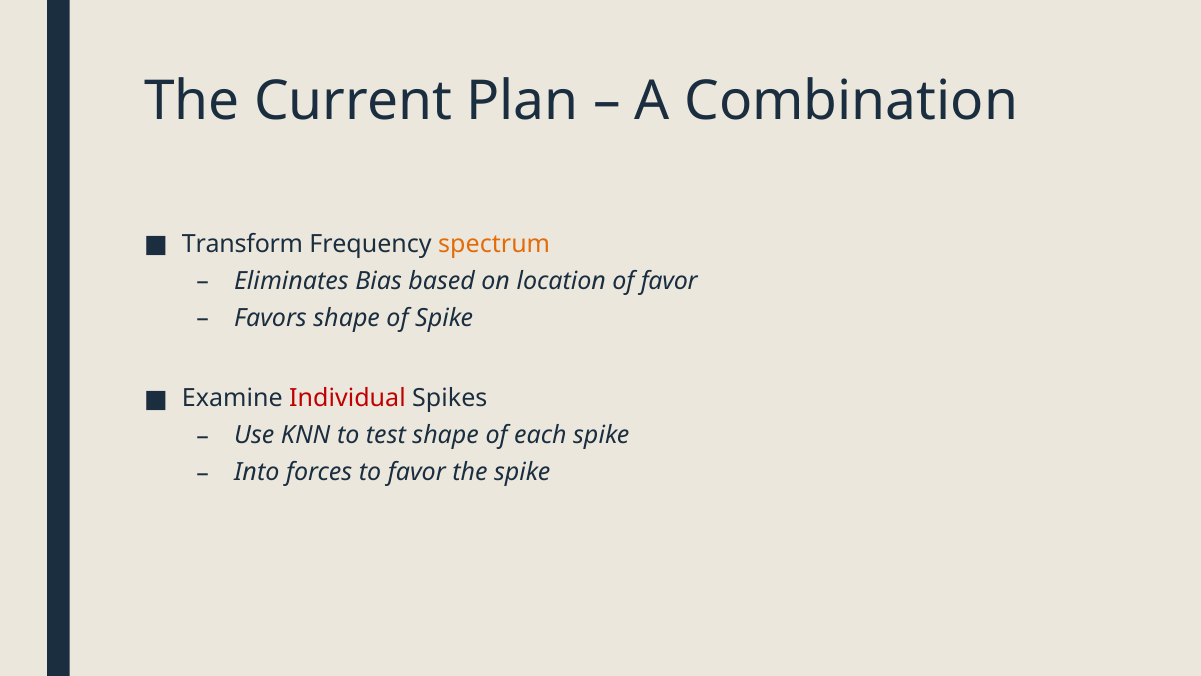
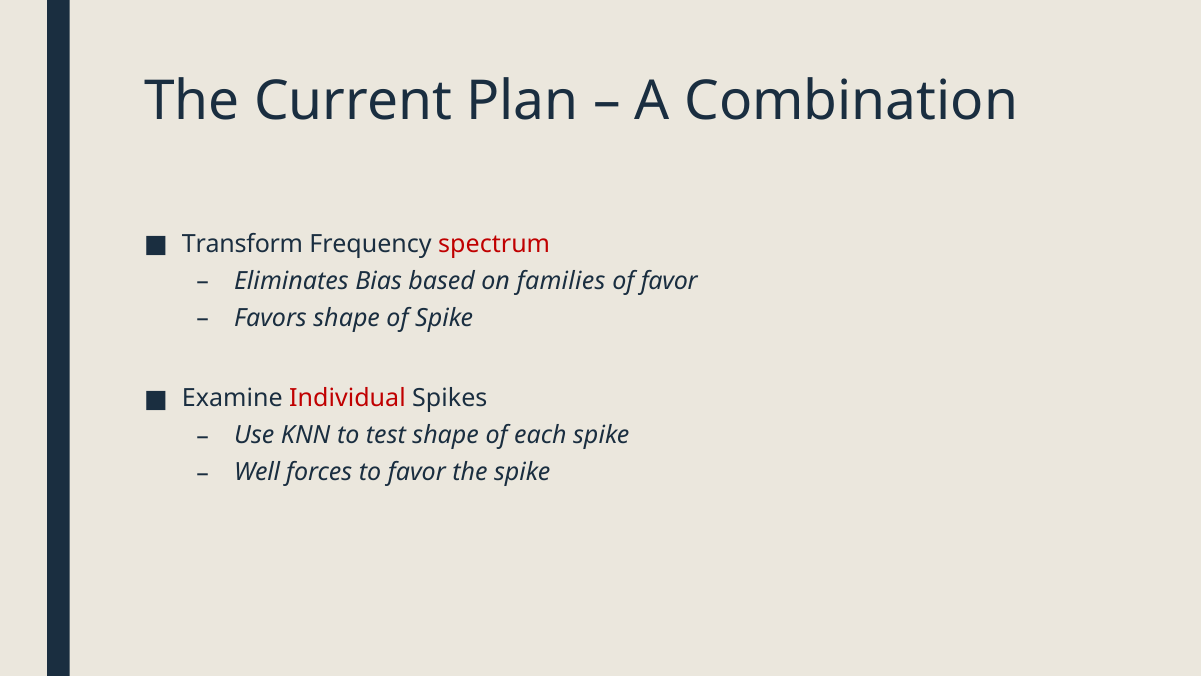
spectrum colour: orange -> red (494, 244)
location: location -> families (561, 281)
Into: Into -> Well (257, 472)
